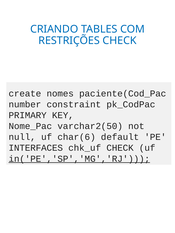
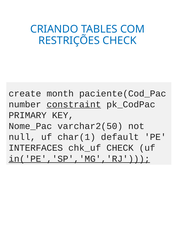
nomes: nomes -> month (60, 94)
constraint underline: none -> present (74, 104)
char(6: char(6 -> char(1 (77, 137)
